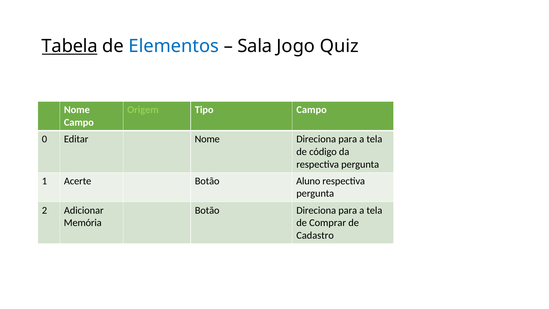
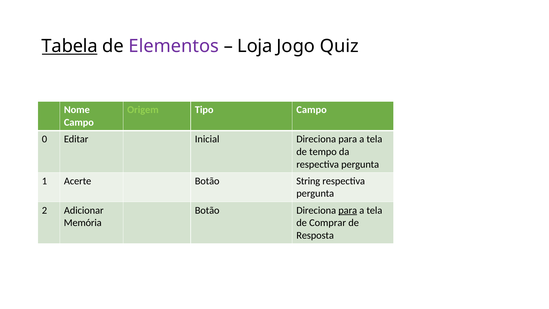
Elementos colour: blue -> purple (174, 46)
Sala: Sala -> Loja (255, 46)
Editar Nome: Nome -> Inicial (207, 139)
código: código -> tempo (323, 152)
Aluno: Aluno -> String (308, 181)
para underline: none -> present (348, 210)
Cadastro: Cadastro -> Resposta (315, 235)
